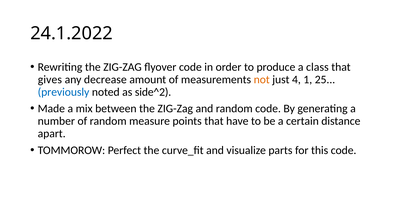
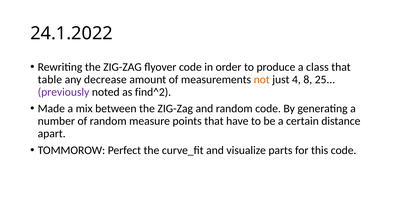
gives: gives -> table (50, 80)
1: 1 -> 8 (308, 80)
previously colour: blue -> purple (64, 92)
side^2: side^2 -> find^2 (153, 92)
